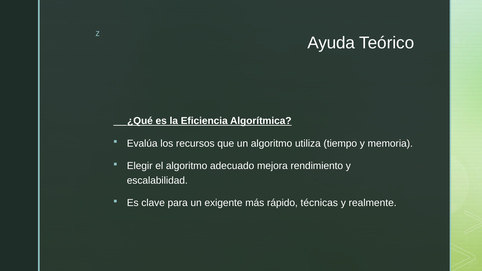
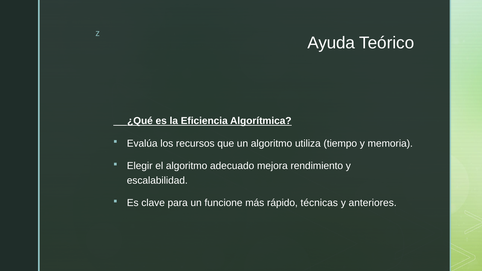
exigente: exigente -> funcione (224, 203)
realmente: realmente -> anteriores (373, 203)
